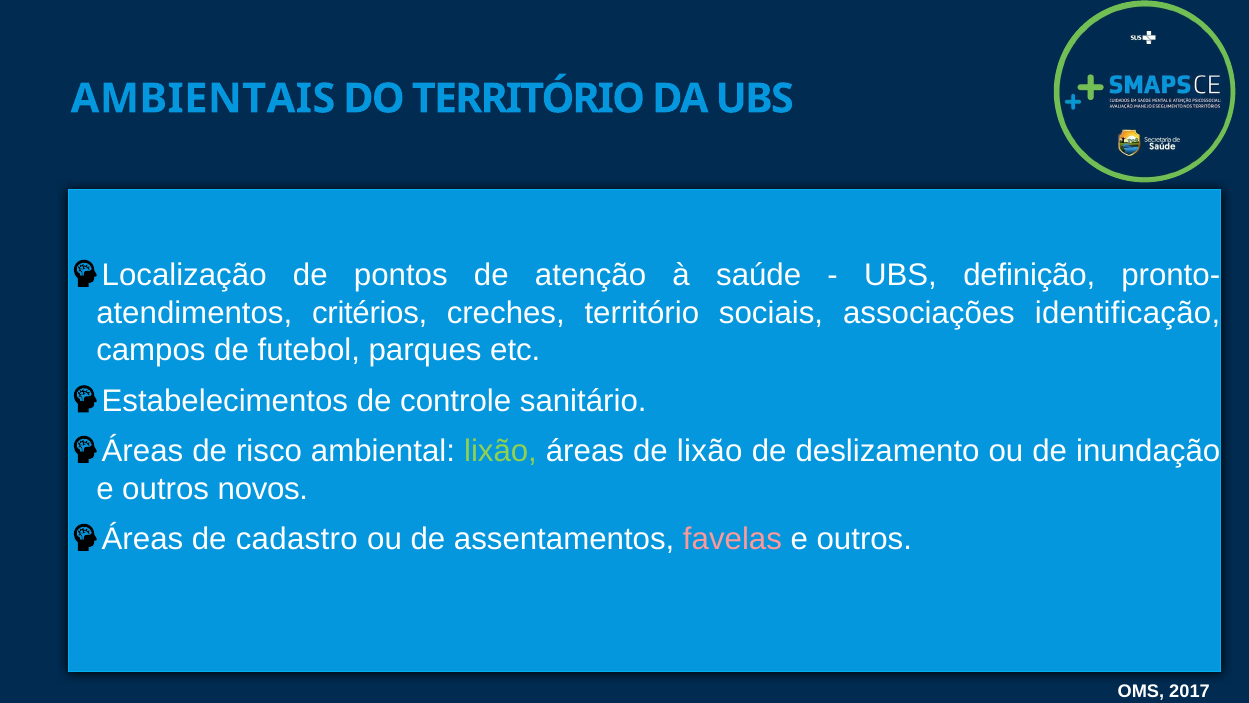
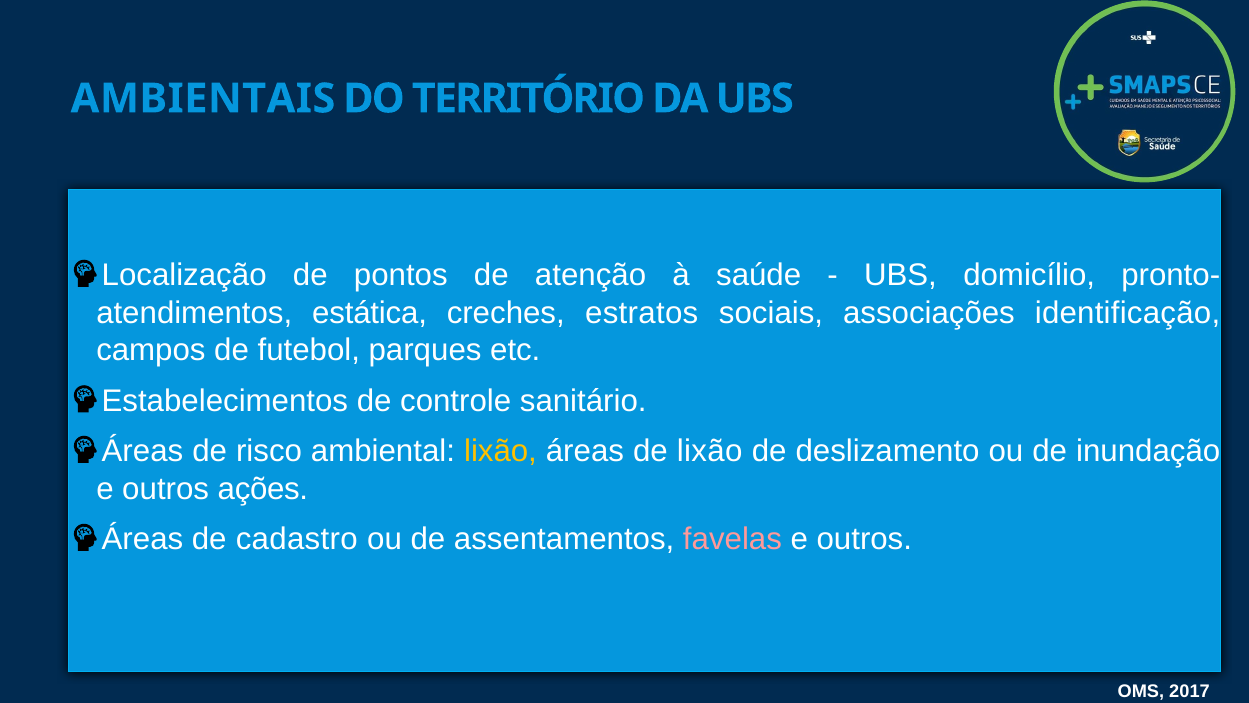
definição: definição -> domicílio (1029, 275)
critérios: critérios -> estática (370, 313)
creches território: território -> estratos (642, 313)
lixão colour: light green -> yellow (500, 451)
novos: novos -> ações (263, 489)
